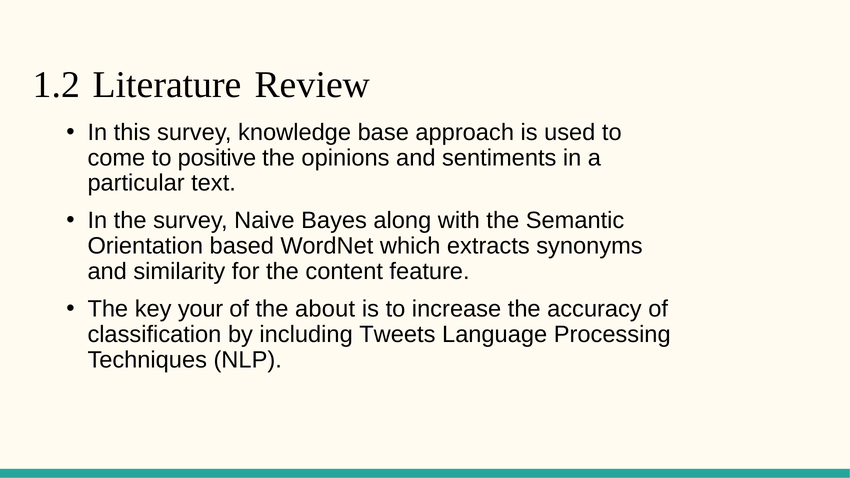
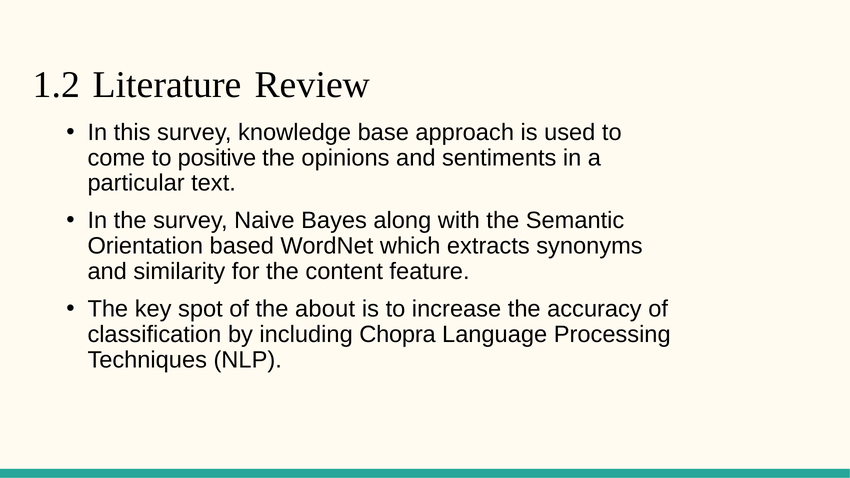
your: your -> spot (200, 309)
Tweets: Tweets -> Chopra (398, 334)
